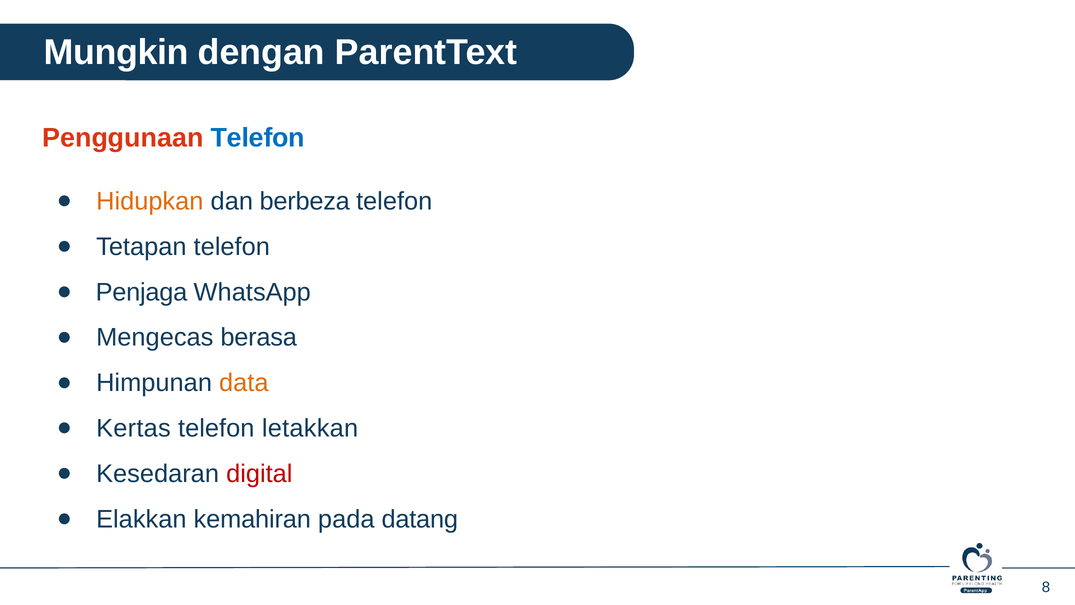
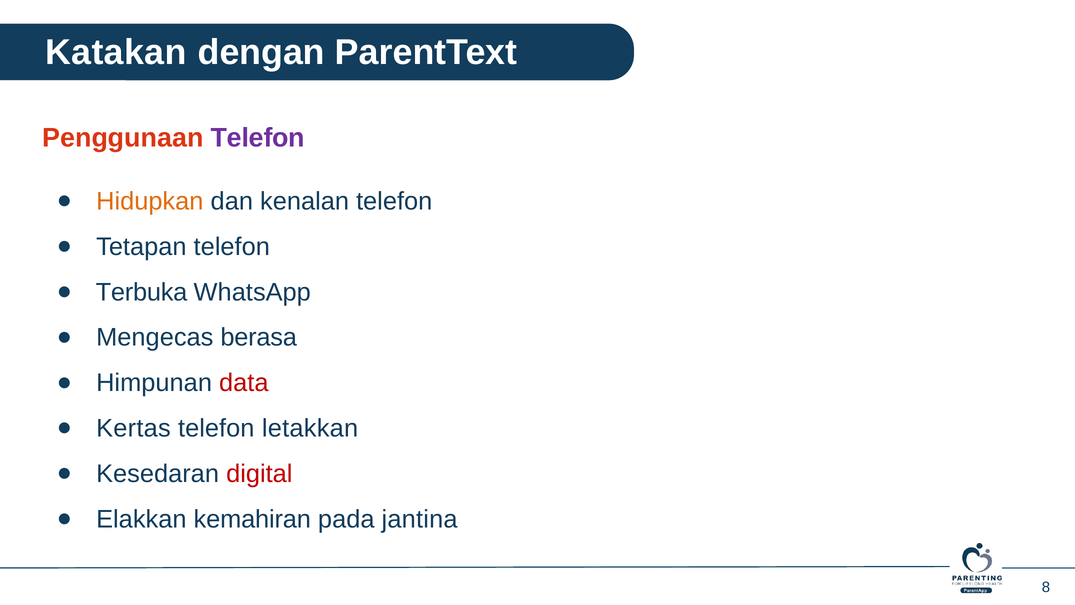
Mungkin: Mungkin -> Katakan (116, 53)
Telefon colour: blue -> purple (258, 138)
berbeza: berbeza -> kenalan (305, 201)
Penjaga: Penjaga -> Terbuka (142, 292)
data colour: orange -> red (244, 383)
datang: datang -> jantina (420, 519)
